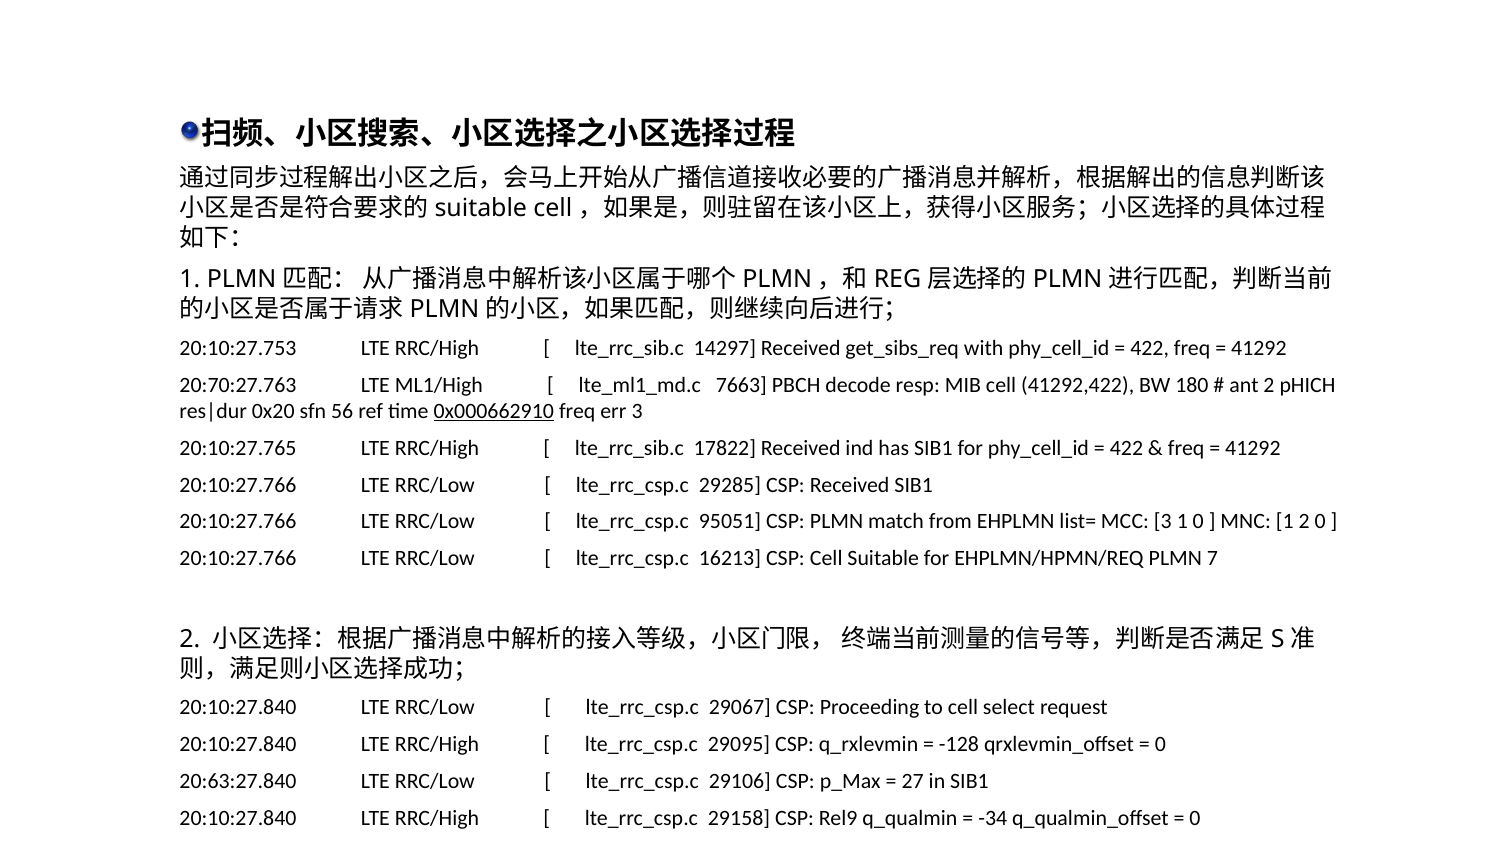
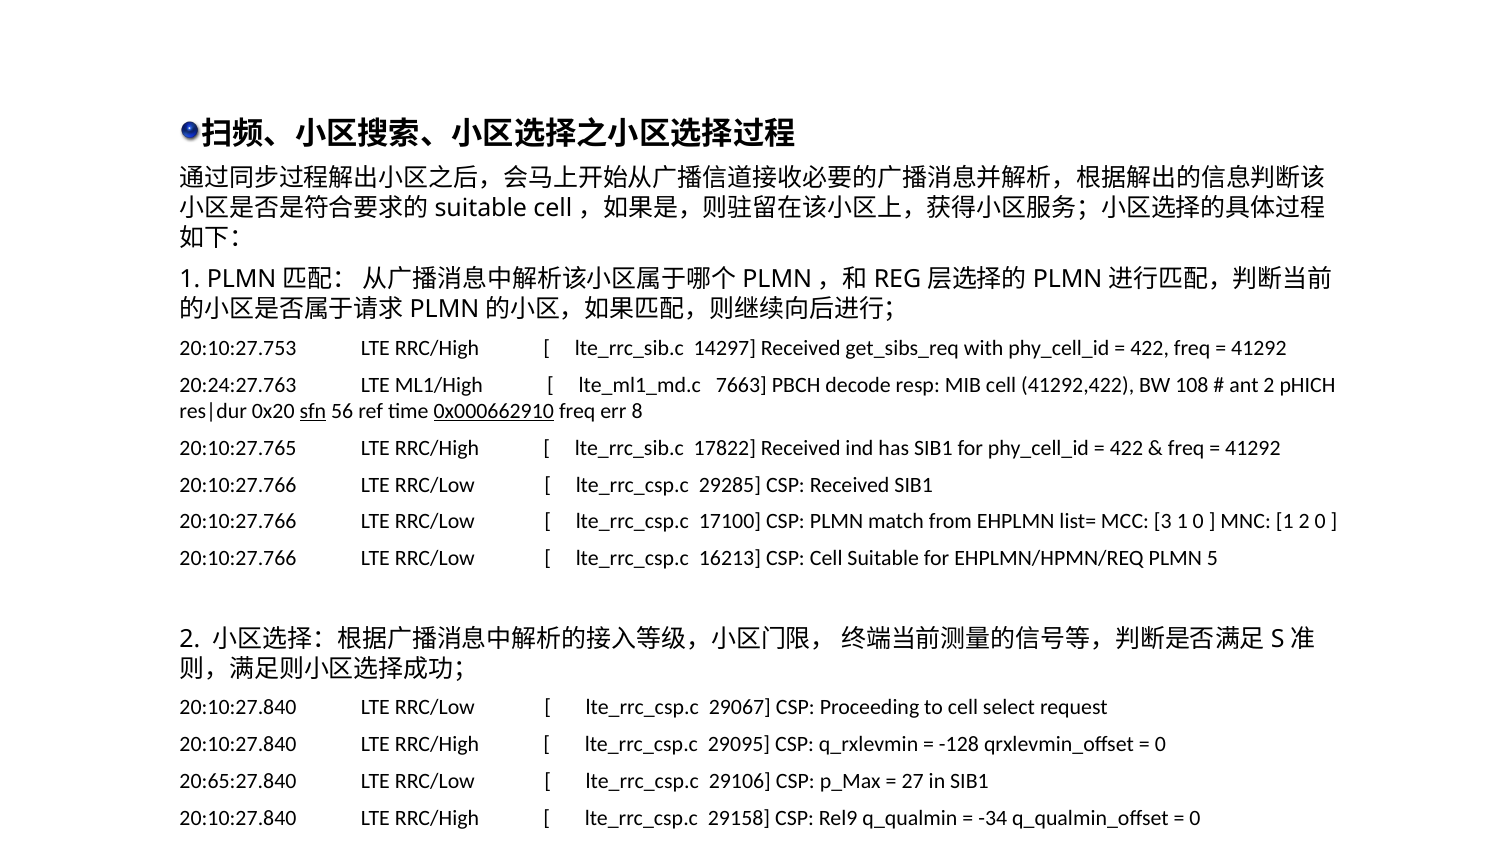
20:70:27.763: 20:70:27.763 -> 20:24:27.763 (238, 385)
180: 180 -> 108 (1192, 385)
sfn underline: none -> present (313, 411)
err 3: 3 -> 8 (637, 411)
95051: 95051 -> 17100 (730, 522)
7: 7 -> 5 (1213, 559)
20:63:27.840: 20:63:27.840 -> 20:65:27.840 (238, 782)
